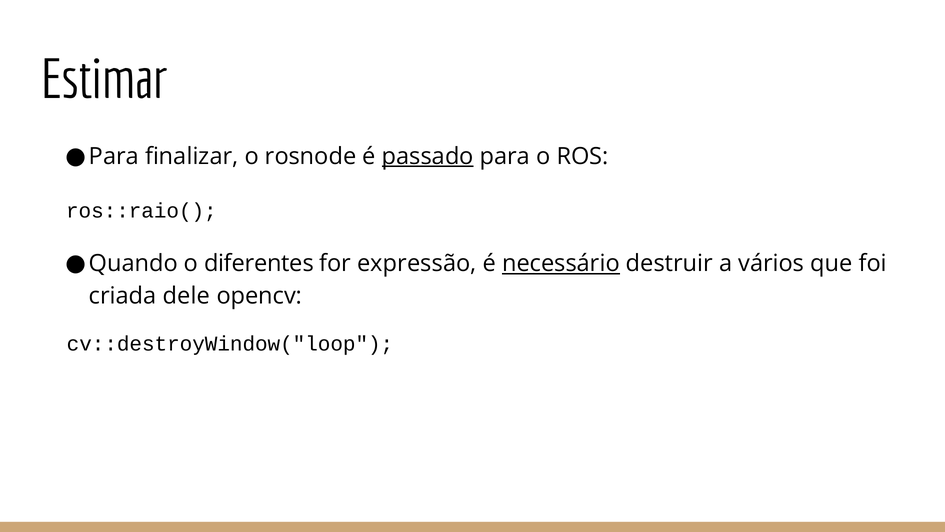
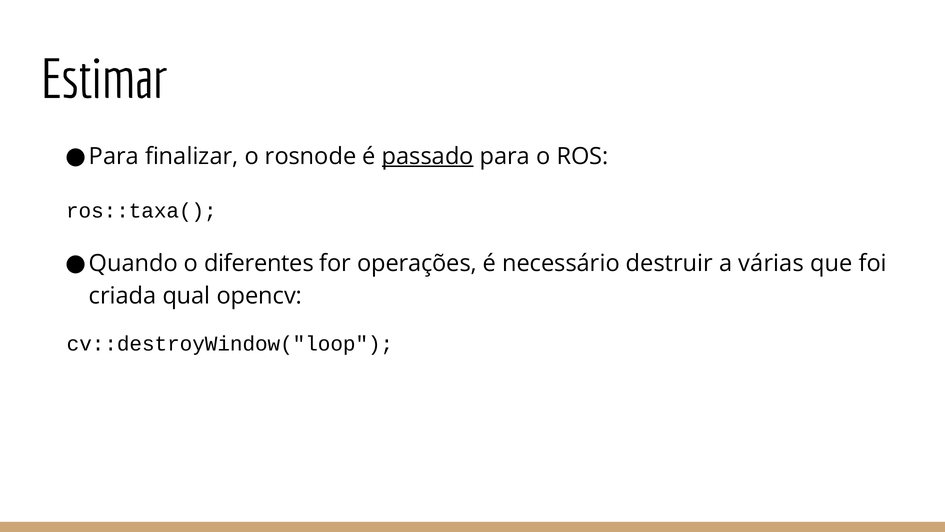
ros::raio(: ros::raio( -> ros::taxa( (141, 211)
expressão: expressão -> operações (417, 263)
necessário underline: present -> none (561, 263)
vários: vários -> várias (771, 263)
dele: dele -> qual (187, 296)
